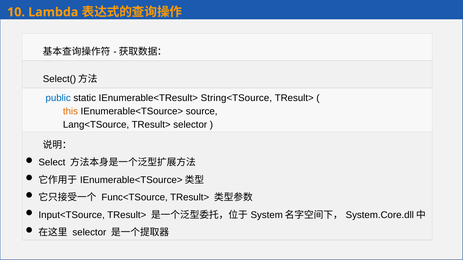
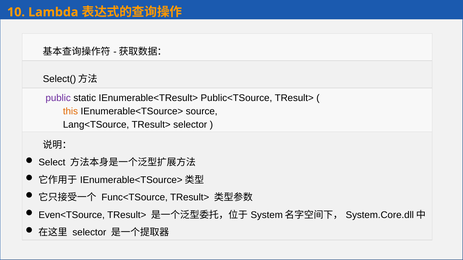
public colour: blue -> purple (58, 98)
String<TSource: String<TSource -> Public<TSource (236, 98)
Input<TSource: Input<TSource -> Even<TSource (72, 215)
